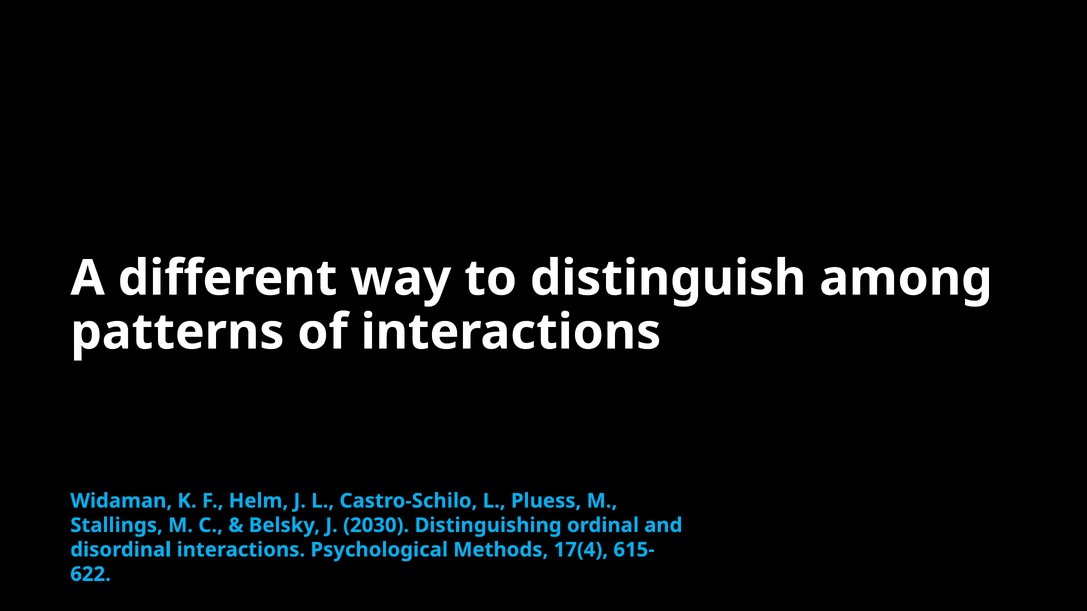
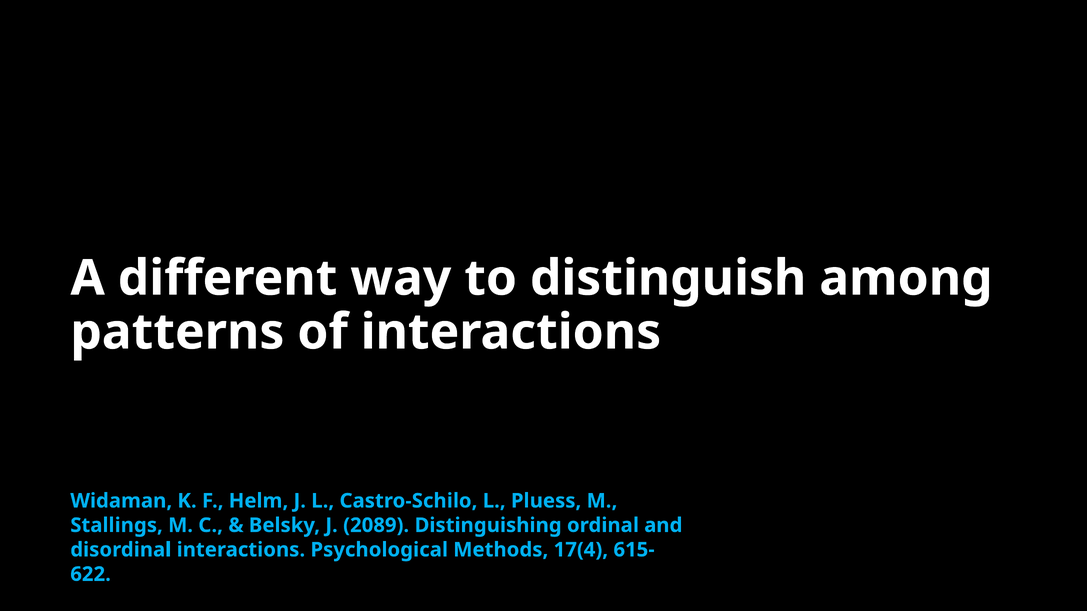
2030: 2030 -> 2089 (376, 526)
